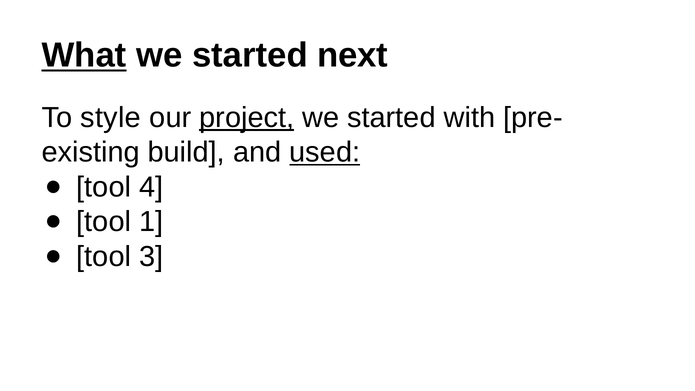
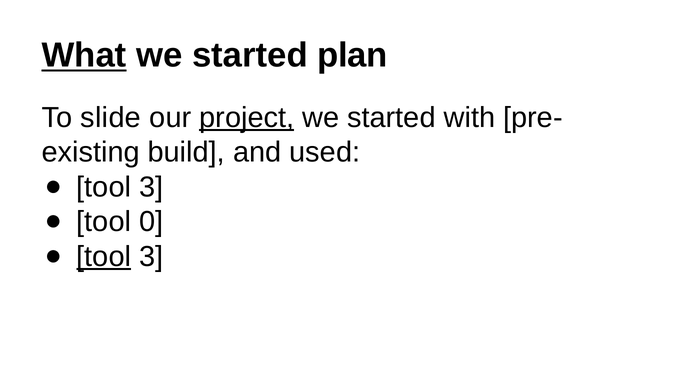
next: next -> plan (352, 55)
style: style -> slide (111, 118)
used underline: present -> none (325, 152)
4: 4 -> 3 (151, 187)
1: 1 -> 0 (151, 222)
tool underline: none -> present (104, 257)
